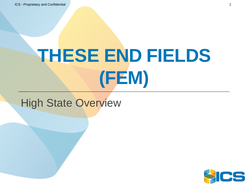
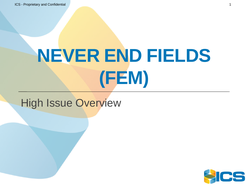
THESE: THESE -> NEVER (69, 56)
State: State -> Issue (59, 103)
